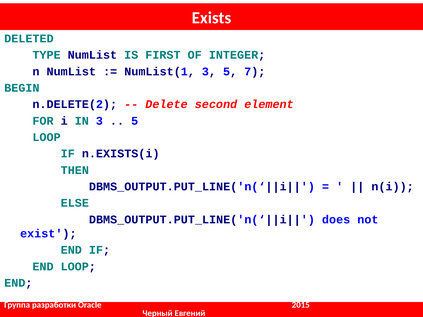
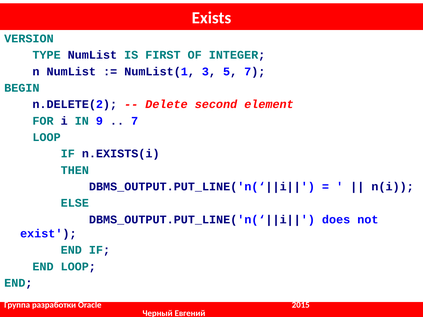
DELETED: DELETED -> VERSION (29, 39)
IN 3: 3 -> 9 (99, 121)
5: 5 -> 7 (135, 121)
